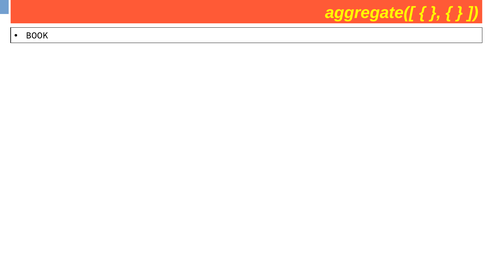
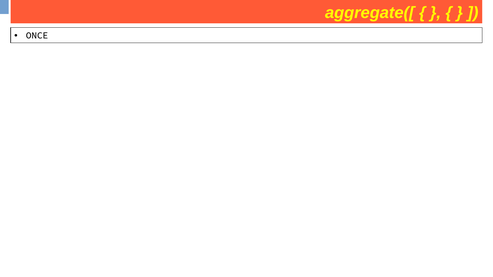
BOOK: BOOK -> ONCE (37, 35)
